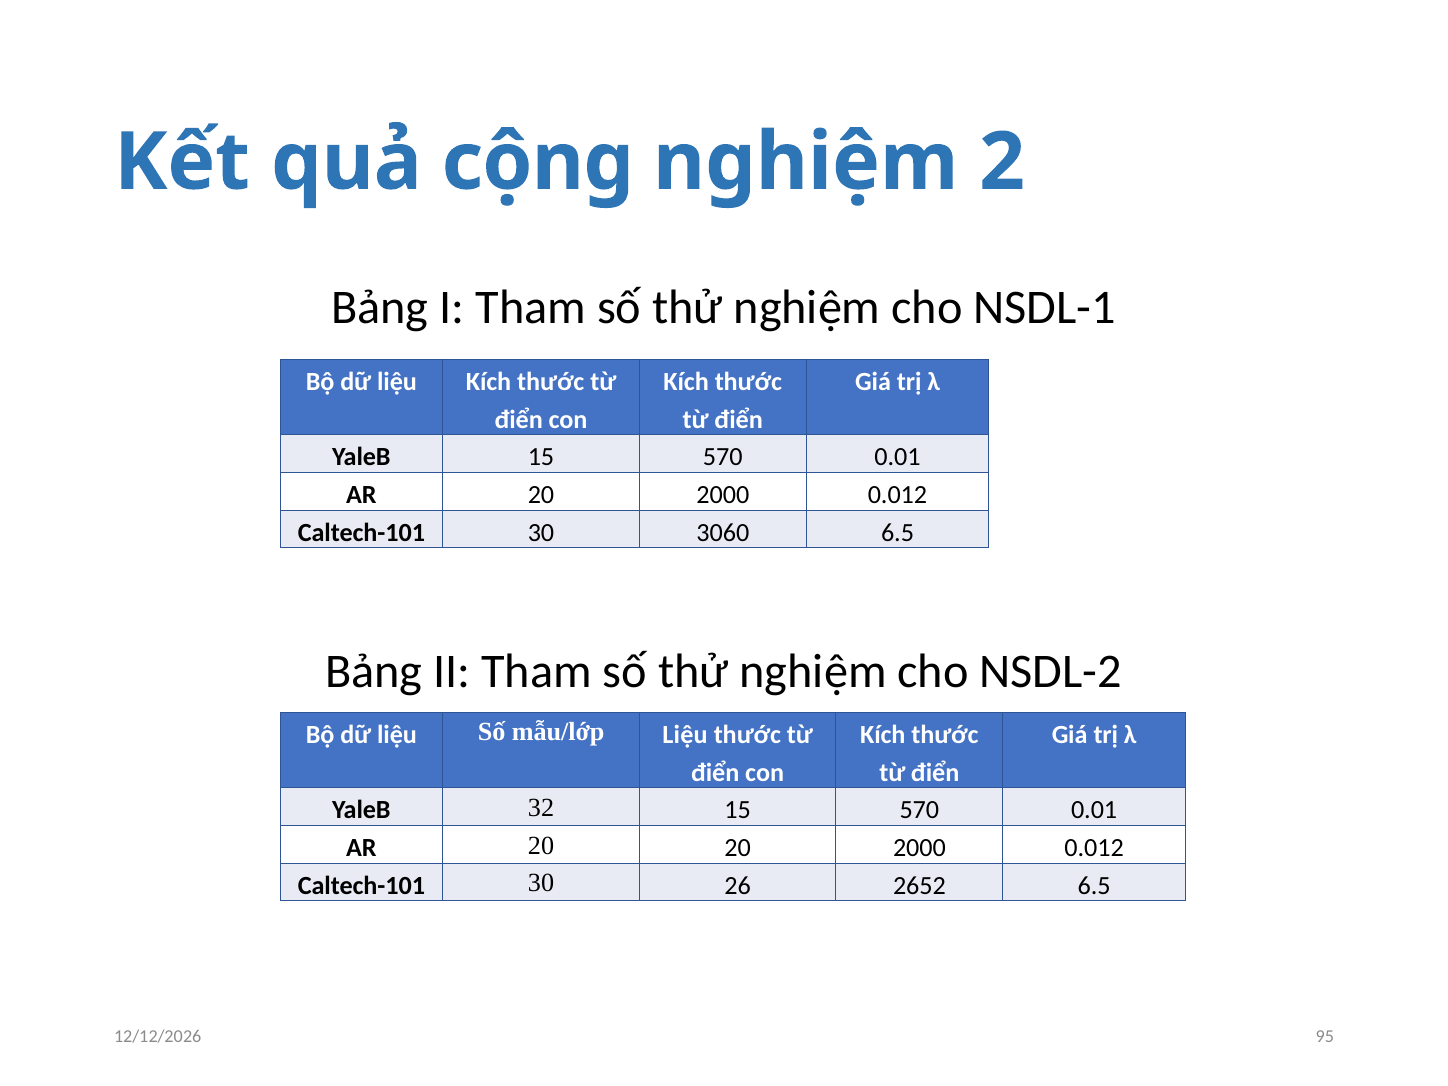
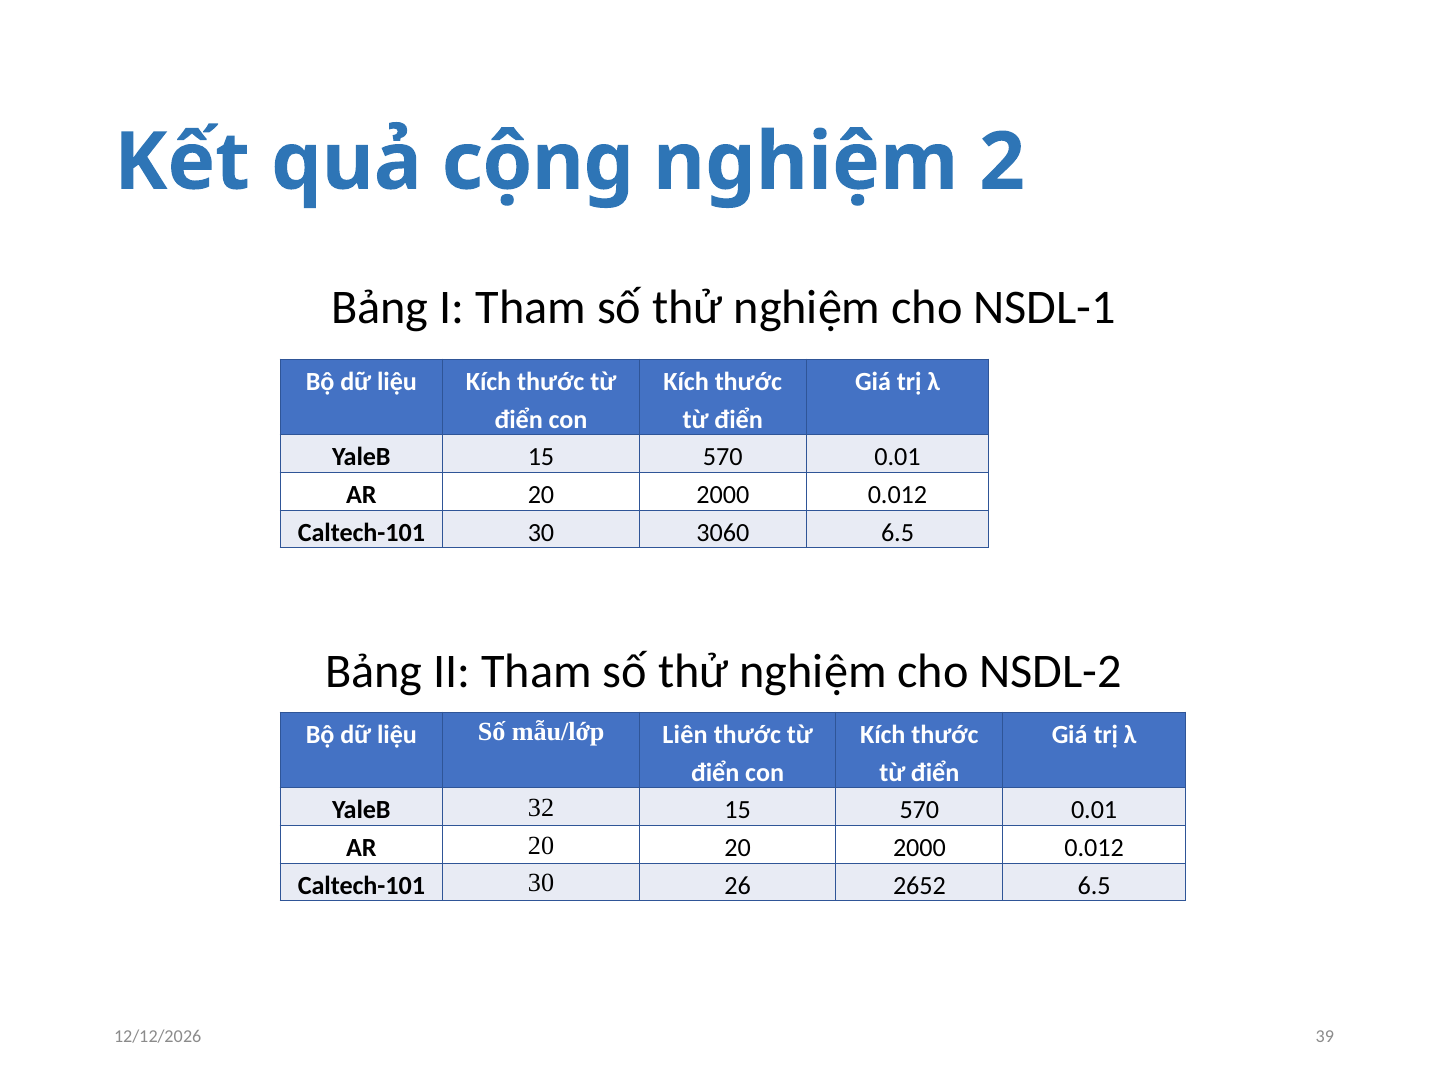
mẫu/lớp Liệu: Liệu -> Liên (685, 735)
95: 95 -> 39 (1325, 1037)
